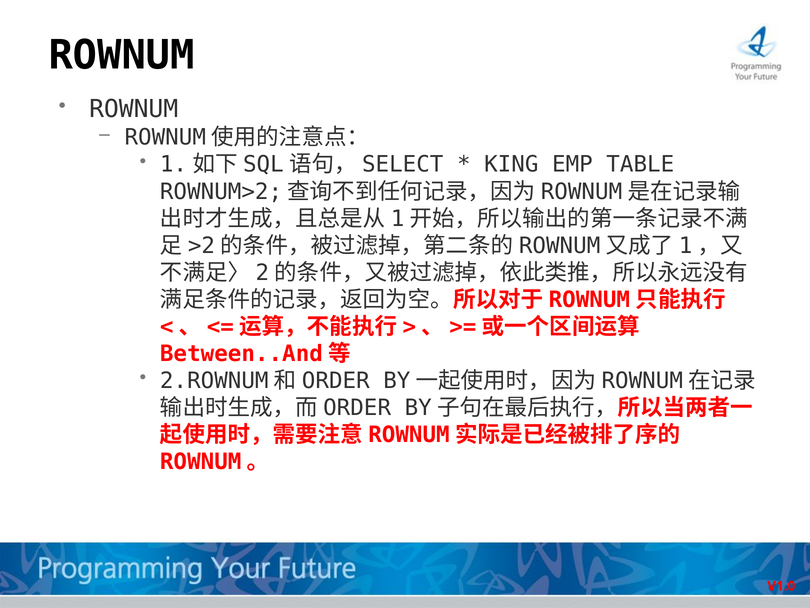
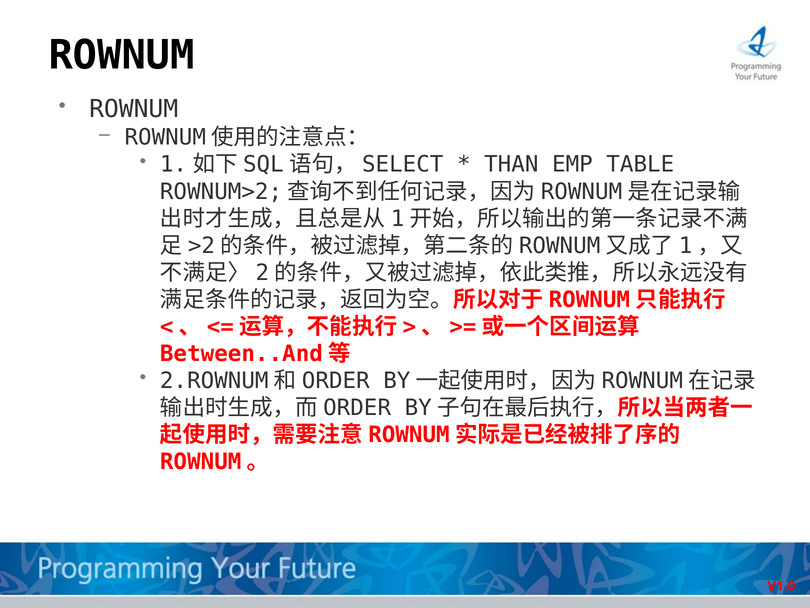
KING: KING -> THAN (511, 164)
